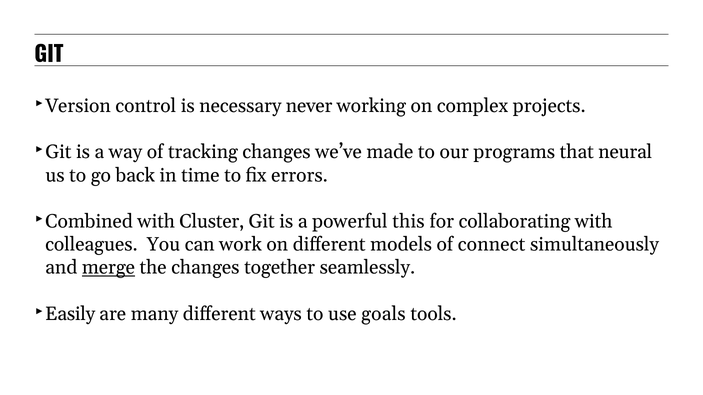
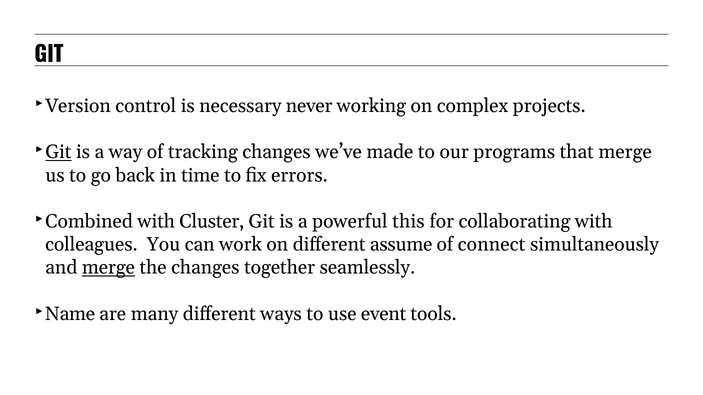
Git underline: none -> present (58, 152)
that neural: neural -> merge (625, 152)
models: models -> assume (401, 244)
Easily: Easily -> Name (70, 314)
goals: goals -> event (384, 314)
